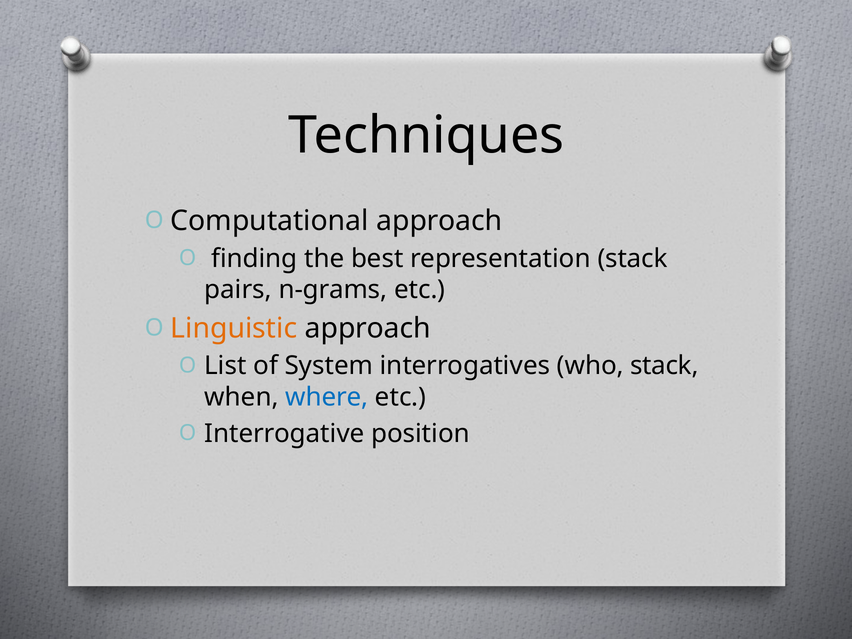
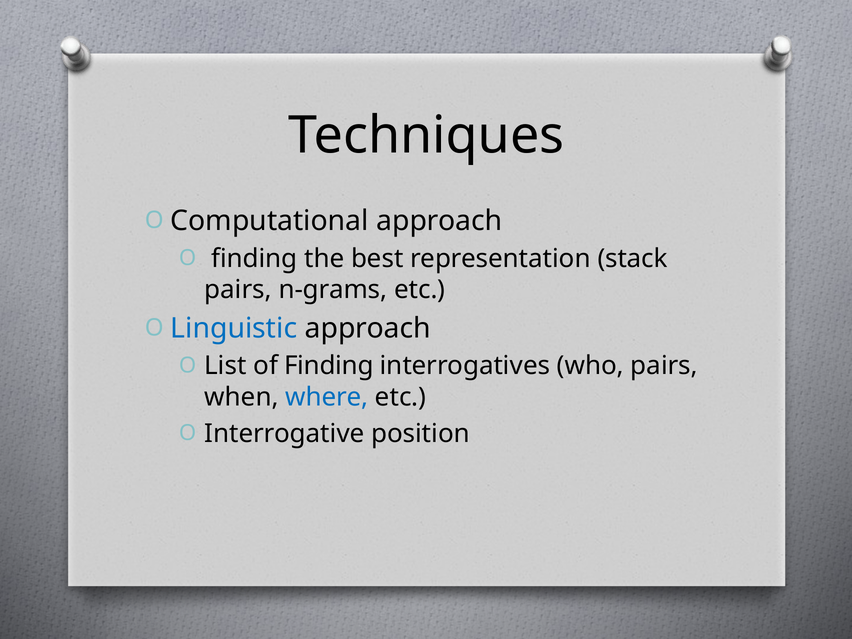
Linguistic colour: orange -> blue (234, 328)
of System: System -> Finding (329, 366)
who stack: stack -> pairs (664, 366)
